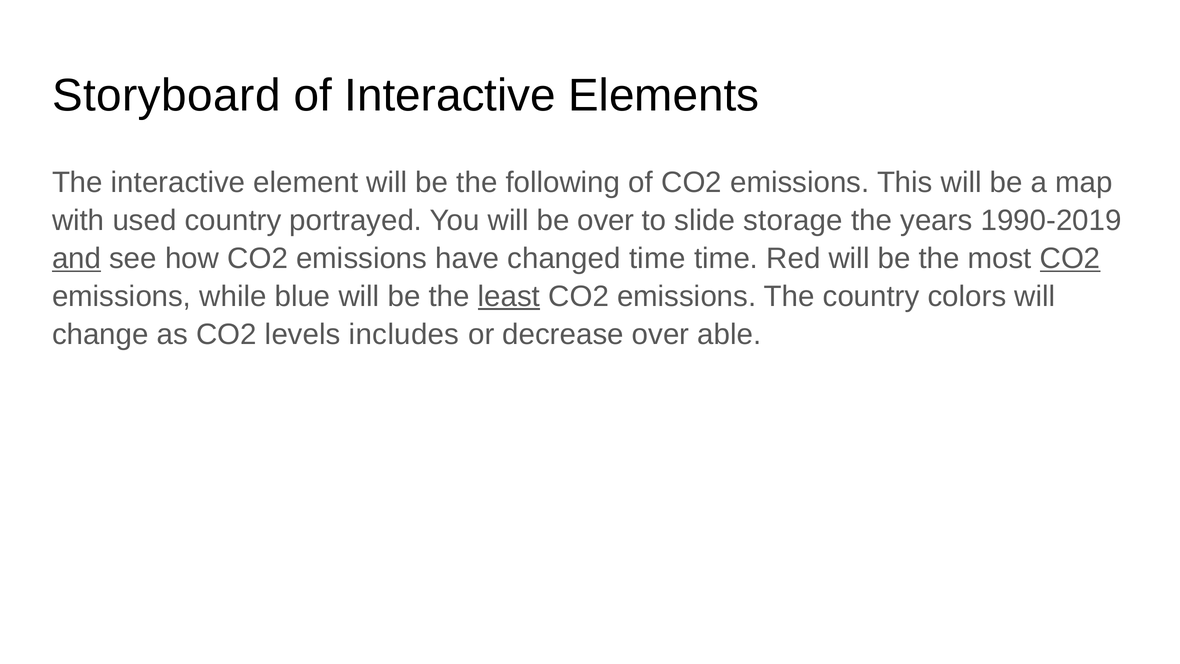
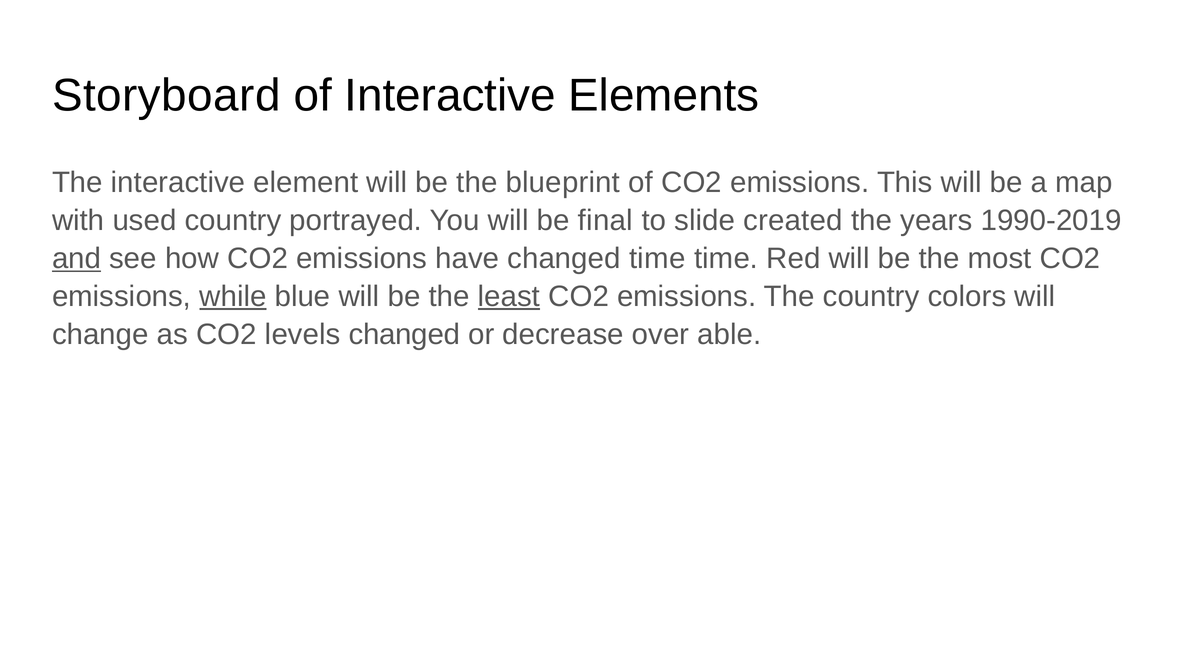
following: following -> blueprint (563, 182)
be over: over -> final (605, 220)
storage: storage -> created (793, 220)
CO2 underline: present -> none (1070, 258)
while underline: none -> present (233, 296)
levels includes: includes -> changed (404, 334)
